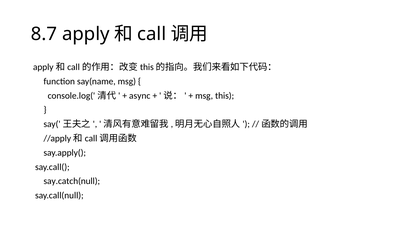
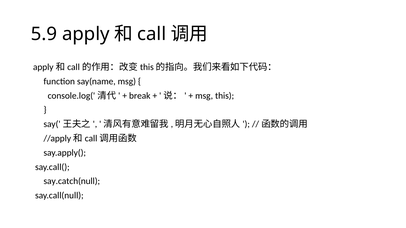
8.7: 8.7 -> 5.9 (44, 34)
async: async -> break (140, 96)
